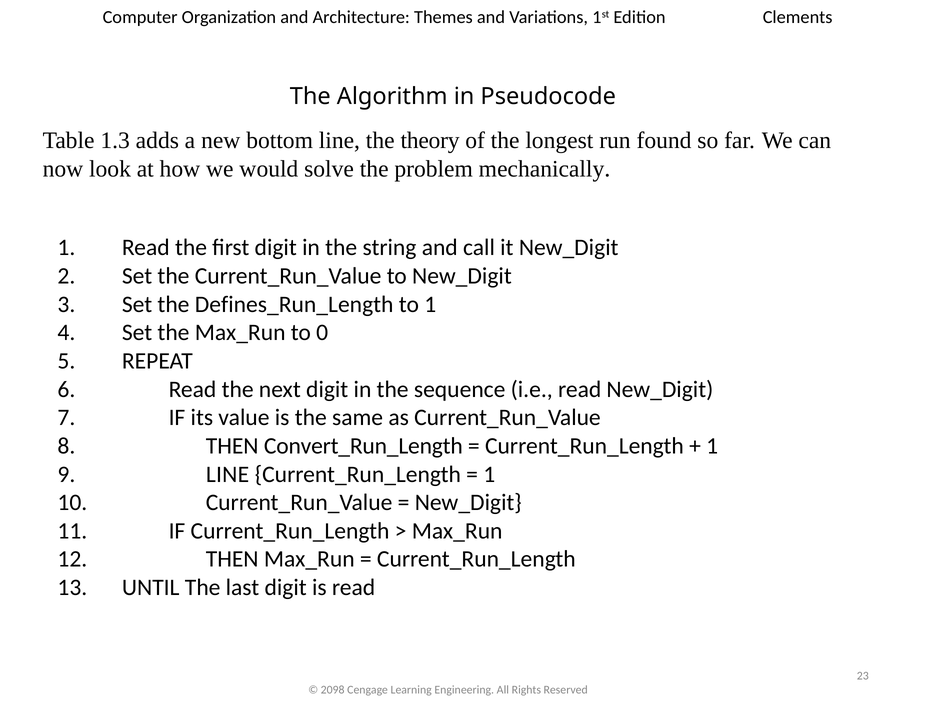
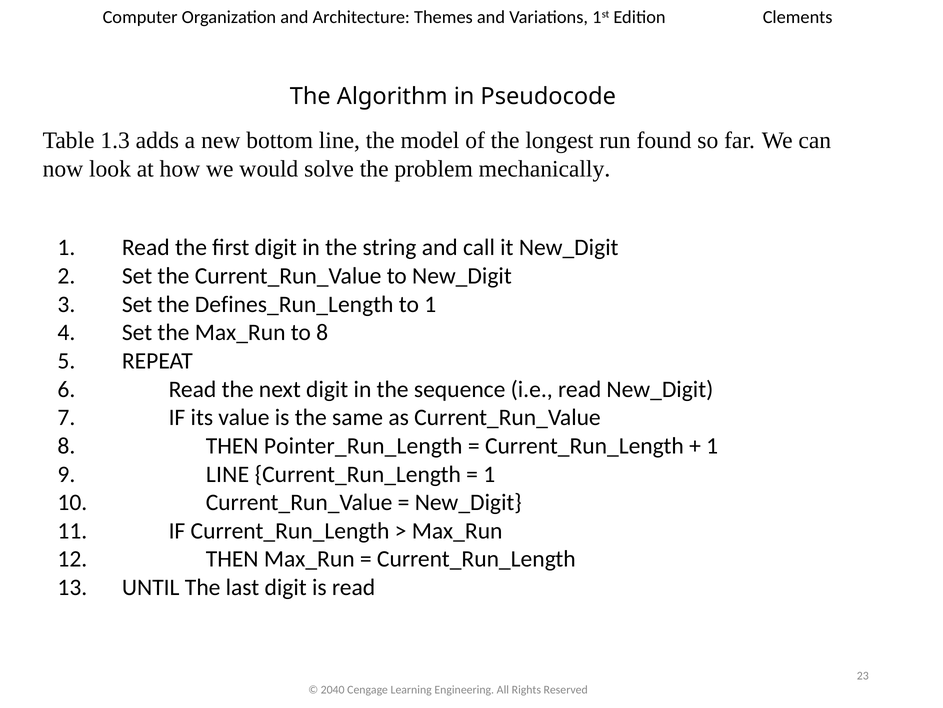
theory: theory -> model (430, 140)
to 0: 0 -> 8 (322, 332)
Convert_Run_Length: Convert_Run_Length -> Pointer_Run_Length (363, 445)
2098: 2098 -> 2040 (333, 689)
